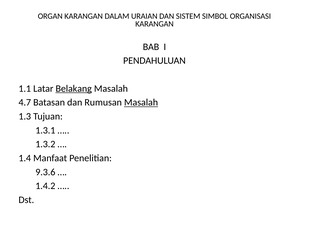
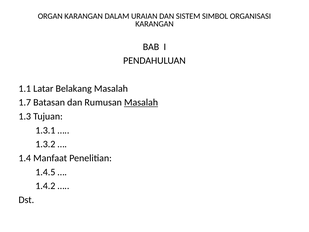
Belakang underline: present -> none (74, 88)
4.7: 4.7 -> 1.7 (25, 102)
9.3.6: 9.3.6 -> 1.4.5 (45, 172)
